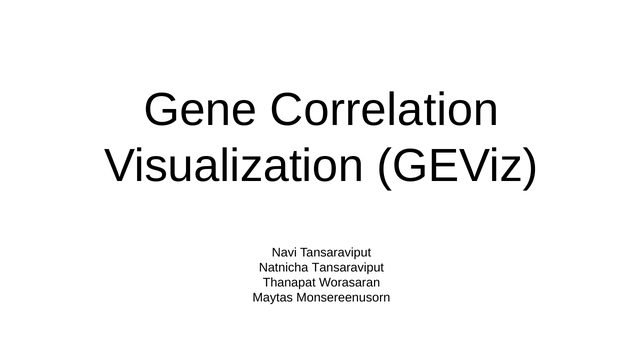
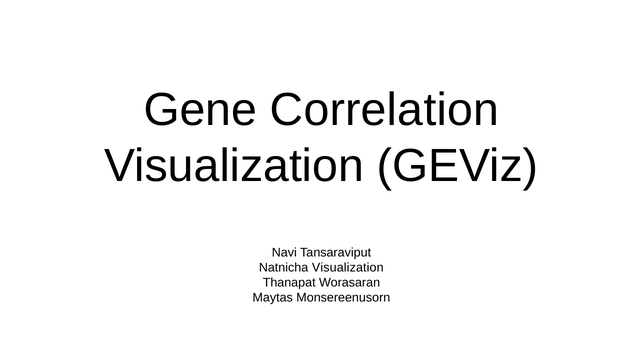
Natnicha Tansaraviput: Tansaraviput -> Visualization (348, 267)
